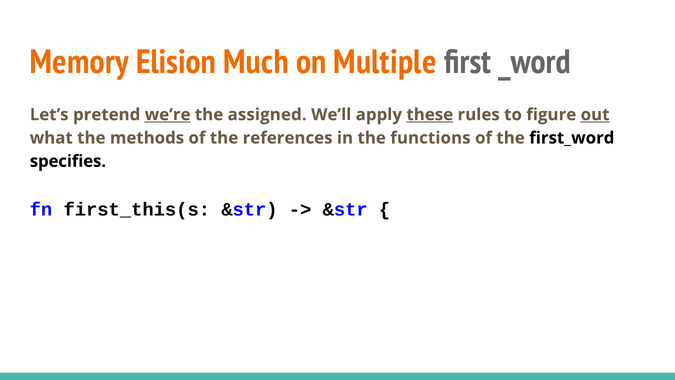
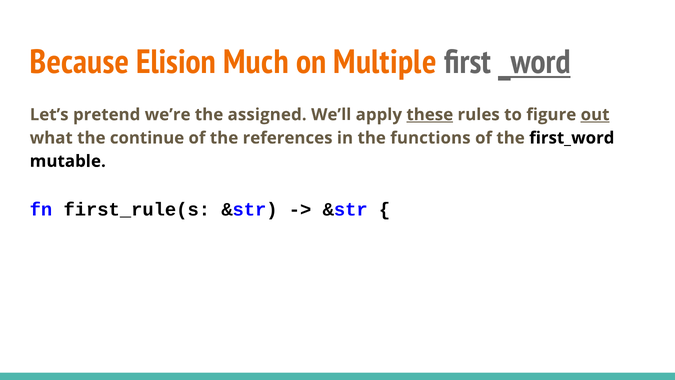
Memory: Memory -> Because (79, 62)
_word underline: none -> present (534, 62)
we’re underline: present -> none (168, 115)
methods: methods -> continue (147, 138)
specifies: specifies -> mutable (68, 161)
first_this(s: first_this(s -> first_rule(s (137, 209)
